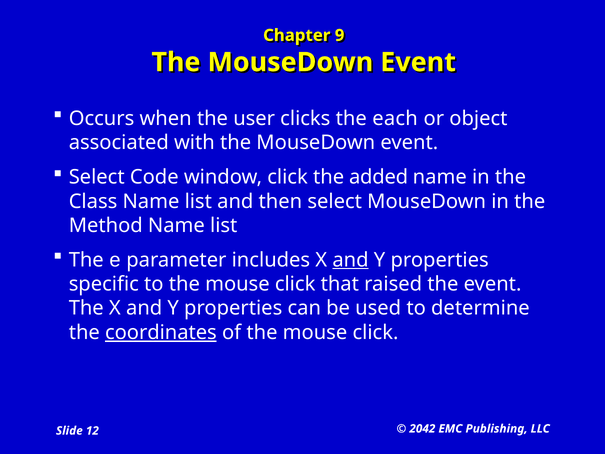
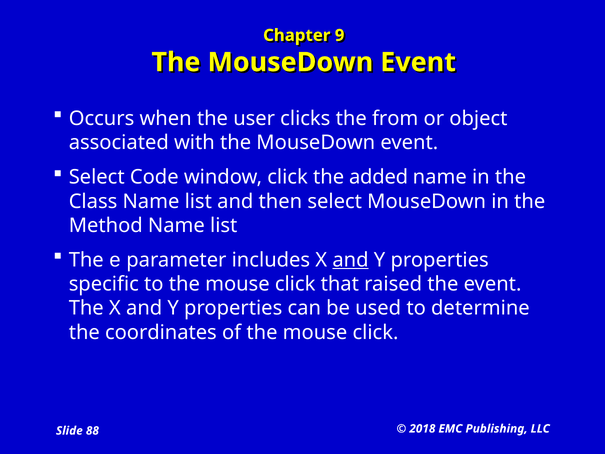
each: each -> from (395, 119)
coordinates underline: present -> none (161, 332)
2042: 2042 -> 2018 (422, 428)
12: 12 -> 88 (92, 431)
